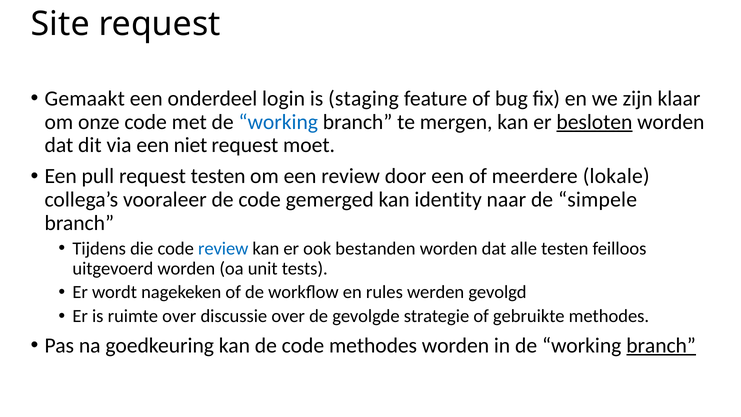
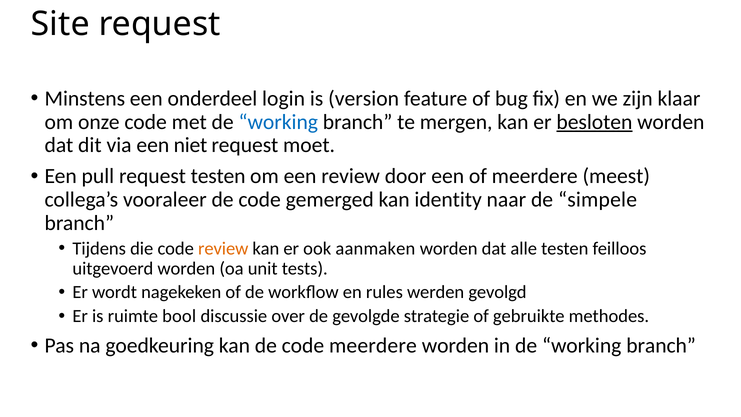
Gemaakt: Gemaakt -> Minstens (85, 99)
staging: staging -> version (364, 99)
lokale: lokale -> meest (616, 176)
review colour: blue -> orange (223, 248)
bestanden: bestanden -> aanmaken (375, 248)
ruimte over: over -> bool (179, 316)
code methodes: methodes -> meerdere (373, 345)
branch underline: present -> none (661, 345)
